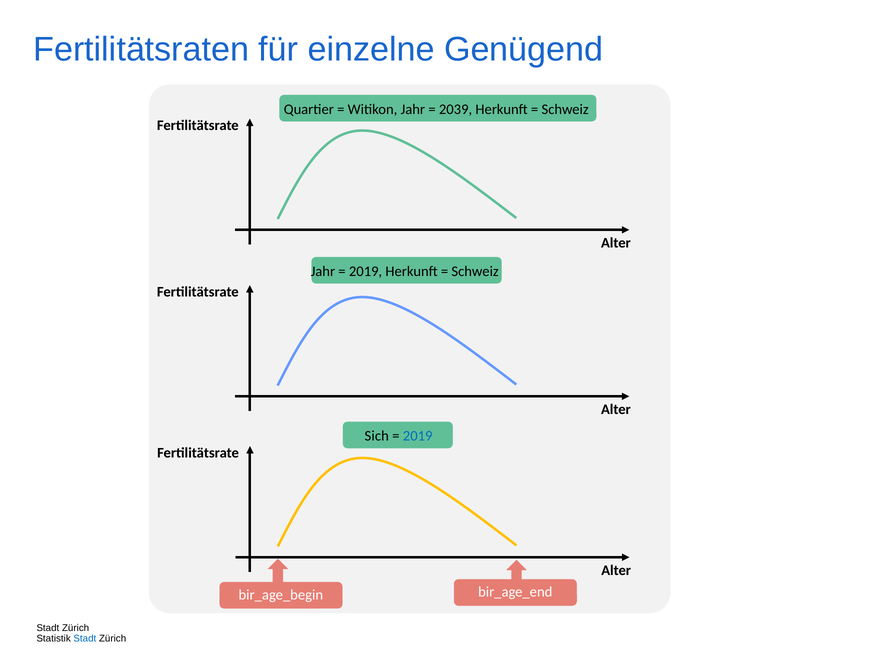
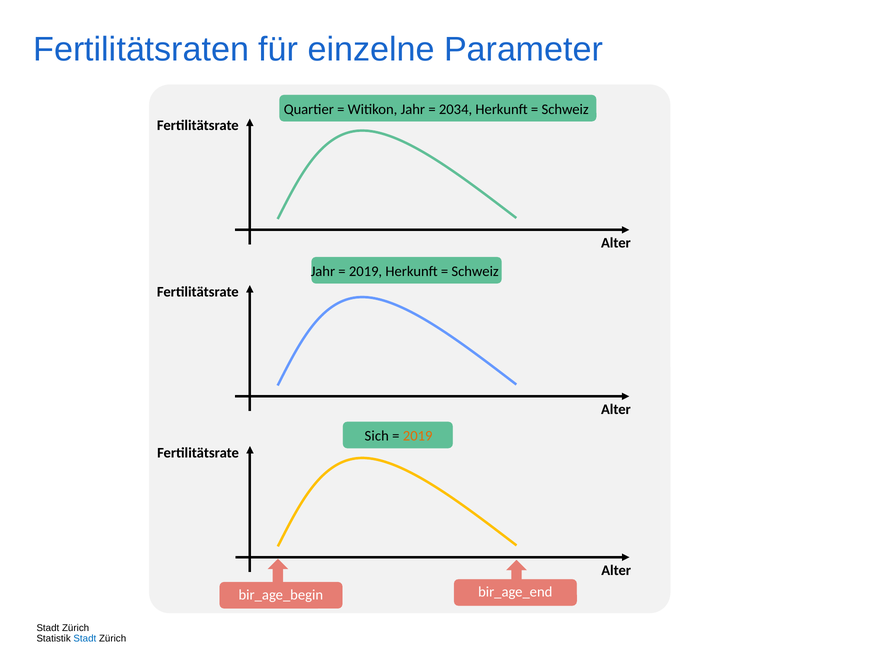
Genügend: Genügend -> Parameter (524, 50)
2039: 2039 -> 2034 (456, 109)
2019 colour: blue -> orange (418, 436)
